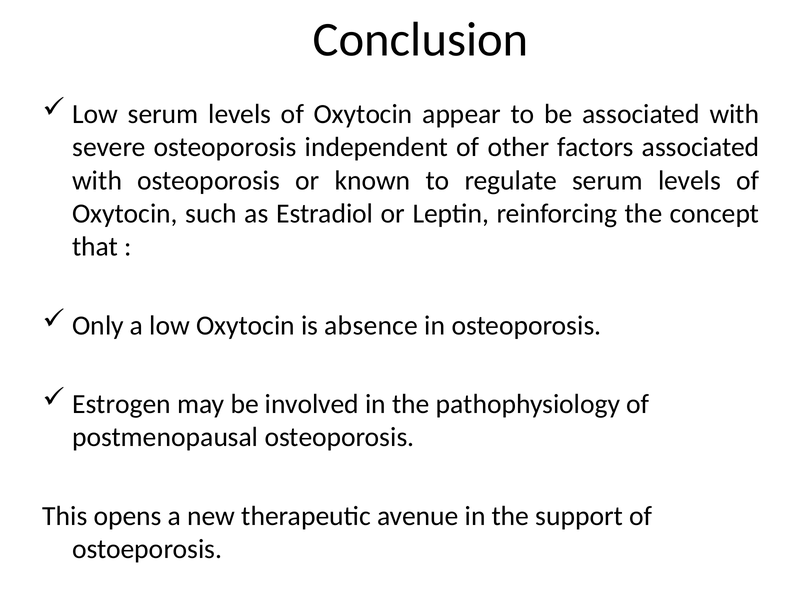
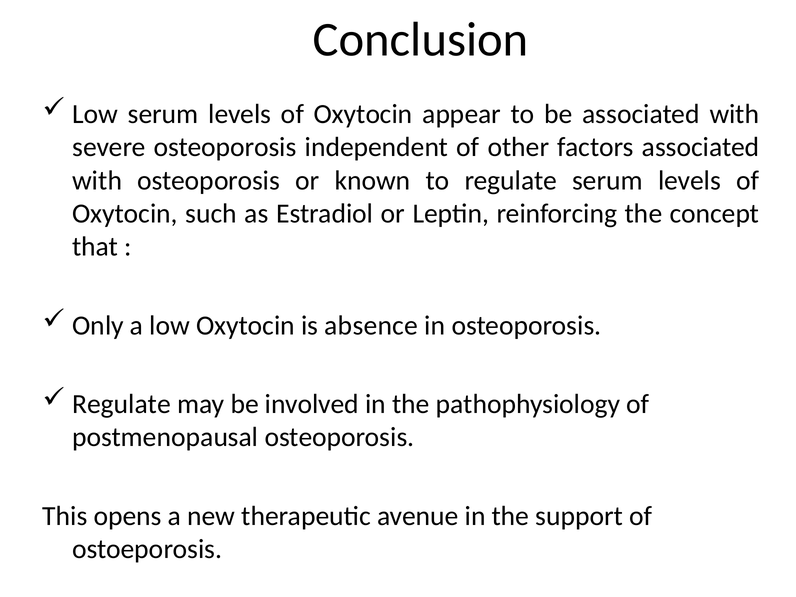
Estrogen: Estrogen -> Regulate (122, 404)
